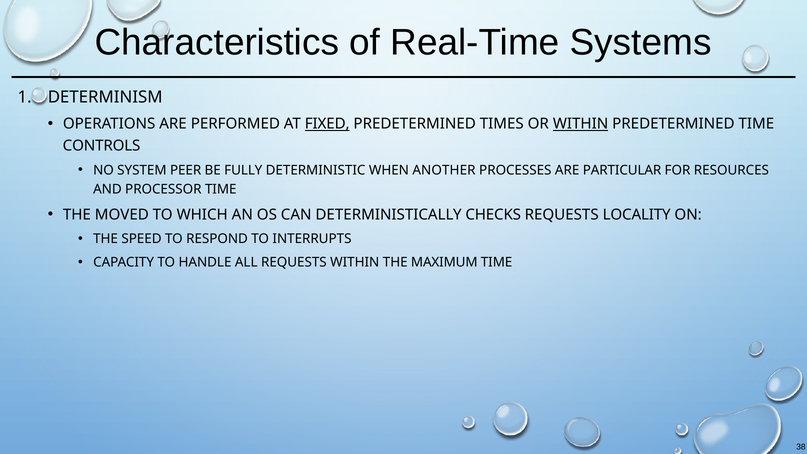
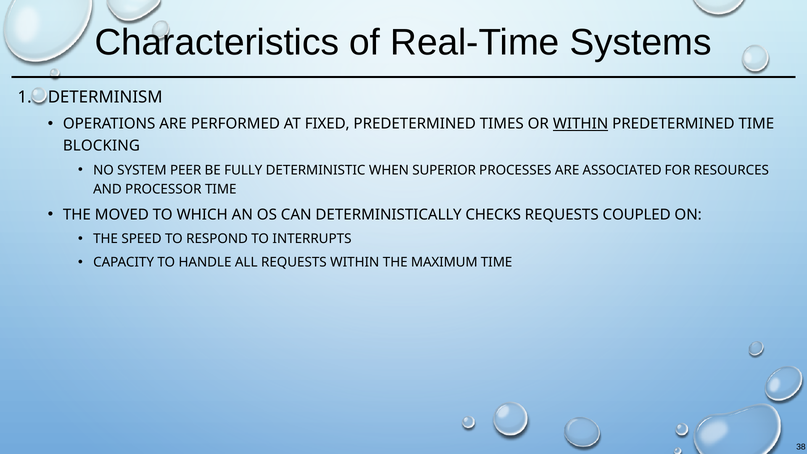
FIXED underline: present -> none (327, 124)
CONTROLS: CONTROLS -> BLOCKING (101, 146)
ANOTHER: ANOTHER -> SUPERIOR (444, 170)
PARTICULAR: PARTICULAR -> ASSOCIATED (622, 170)
LOCALITY: LOCALITY -> COUPLED (637, 215)
